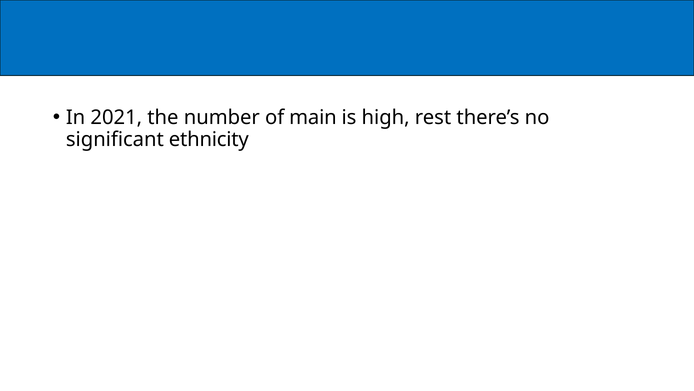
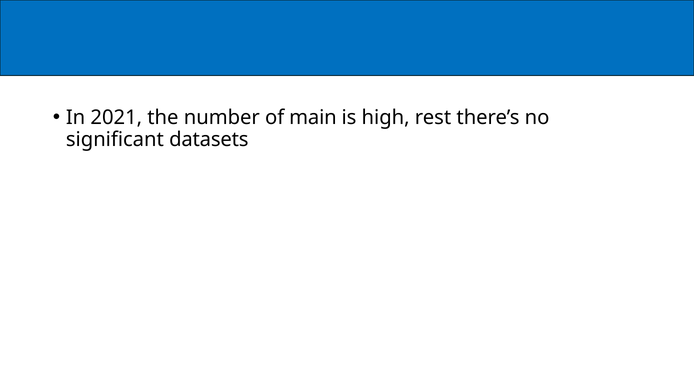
ethnicity: ethnicity -> datasets (209, 139)
